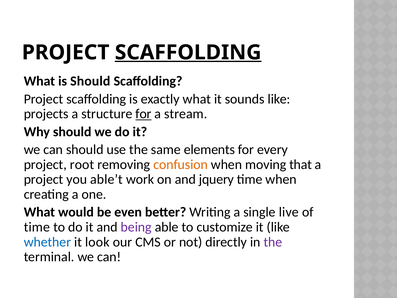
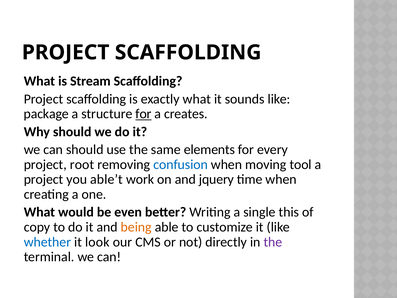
SCAFFOLDING underline: present -> none (188, 52)
is Should: Should -> Stream (90, 81)
projects: projects -> package (46, 114)
stream: stream -> creates (186, 114)
confusion colour: orange -> blue (181, 164)
that: that -> tool (301, 164)
live: live -> this (289, 212)
time: time -> copy (37, 227)
being colour: purple -> orange (136, 227)
